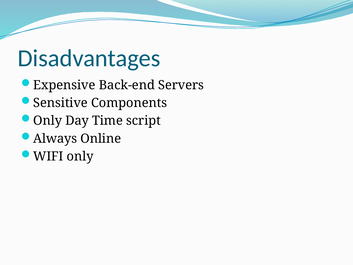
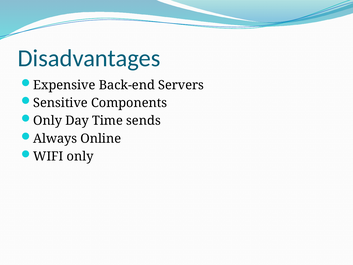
script: script -> sends (143, 121)
